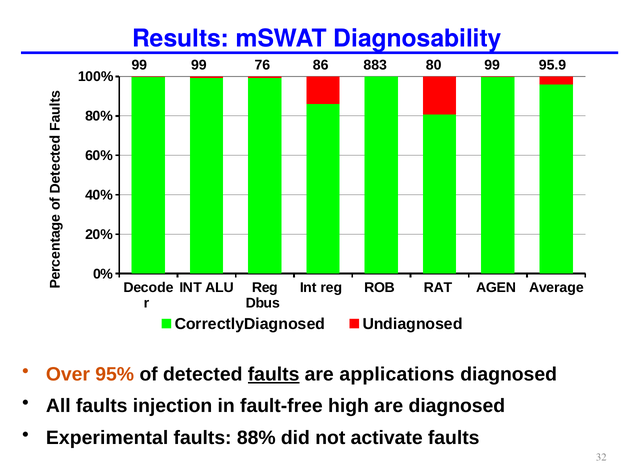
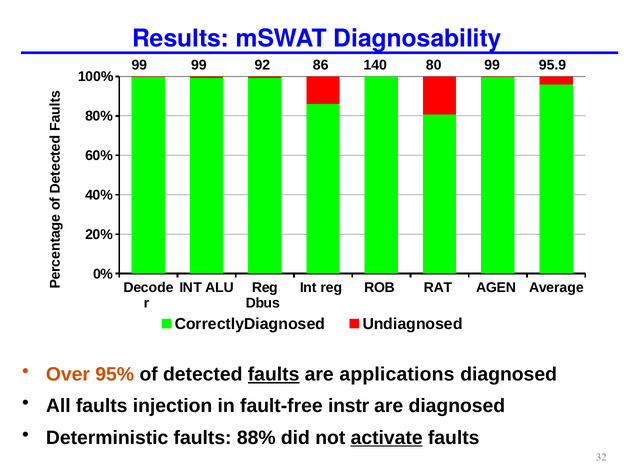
76: 76 -> 92 (262, 65)
883: 883 -> 140 (375, 65)
high: high -> instr (349, 407)
Experimental: Experimental -> Deterministic (107, 438)
activate underline: none -> present (387, 438)
